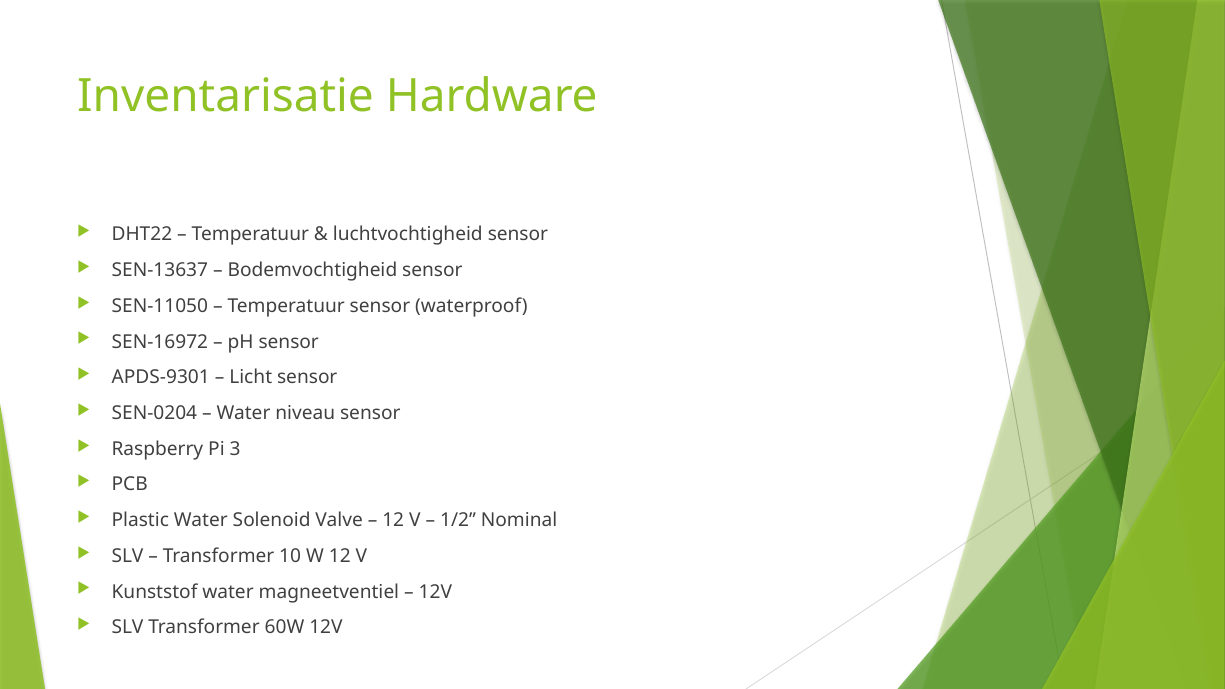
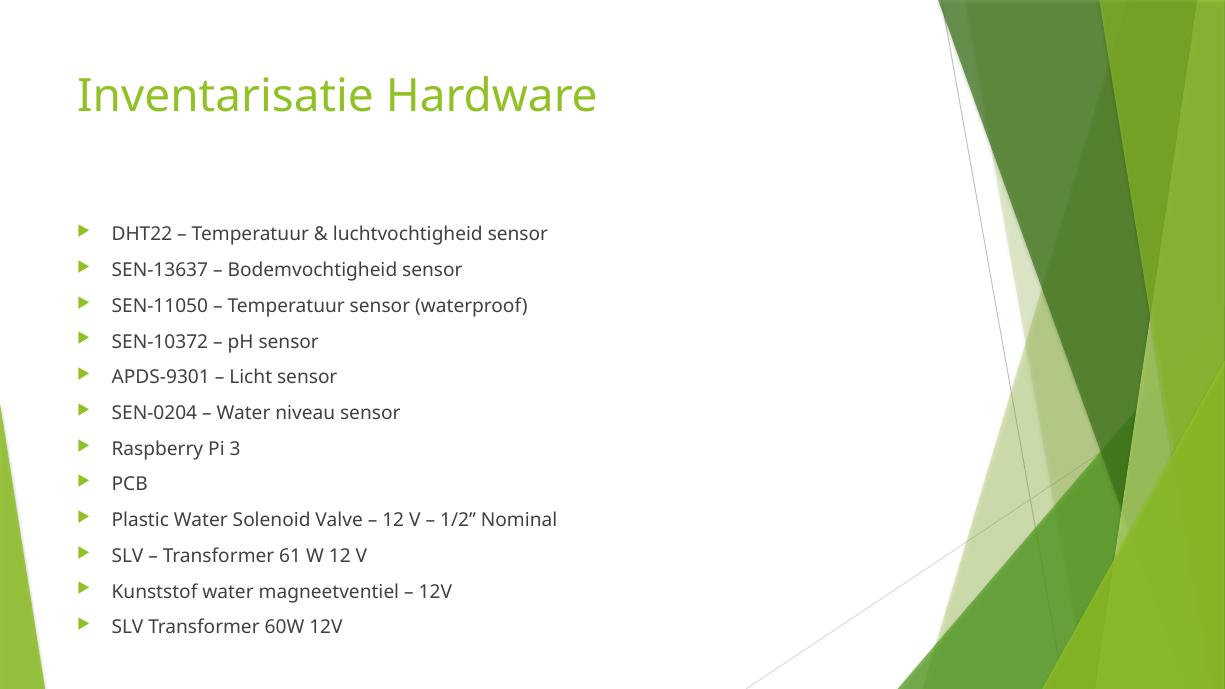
SEN-16972: SEN-16972 -> SEN-10372 (160, 342)
10: 10 -> 61 (290, 556)
